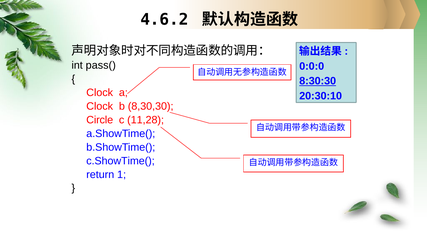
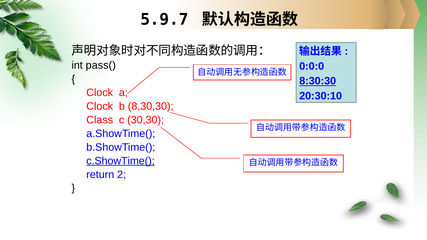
4.6.2: 4.6.2 -> 5.9.7 (164, 20)
Circle: Circle -> Class (100, 120)
11,28: 11,28 -> 30,30 (146, 120)
c.ShowTime( underline: none -> present (121, 161)
1: 1 -> 2 (122, 175)
